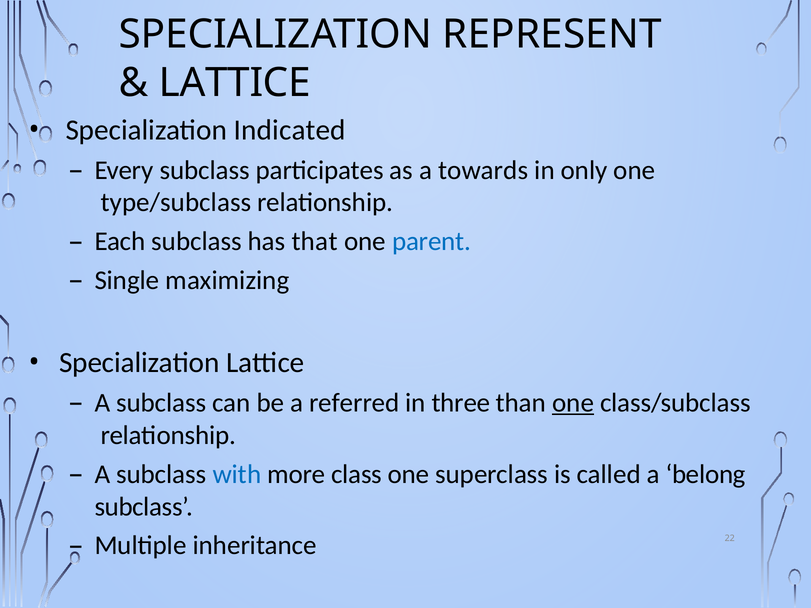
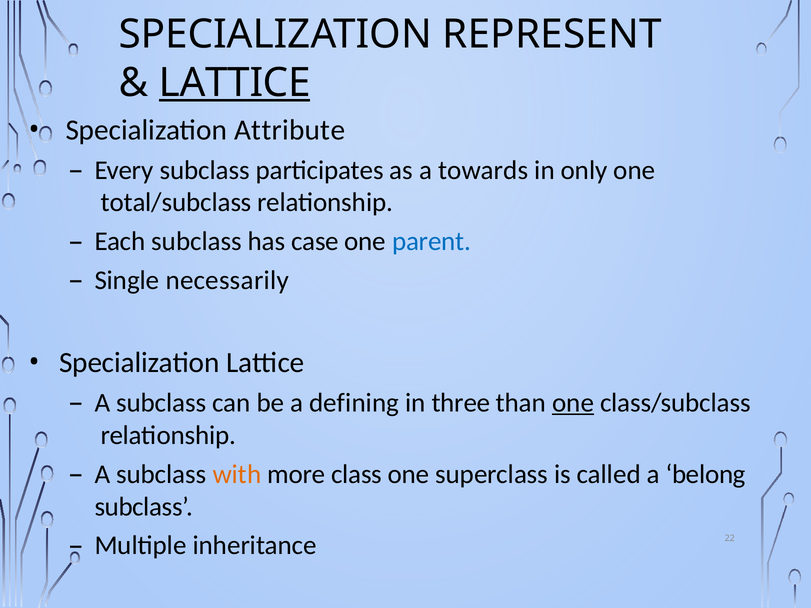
LATTICE underline: none -> present (235, 83)
Indicated: Indicated -> Attribute (290, 130)
type/subclass: type/subclass -> total/subclass (176, 203)
that: that -> case (315, 242)
maximizing: maximizing -> necessarily (227, 280)
referred: referred -> defining (354, 403)
with colour: blue -> orange (237, 474)
